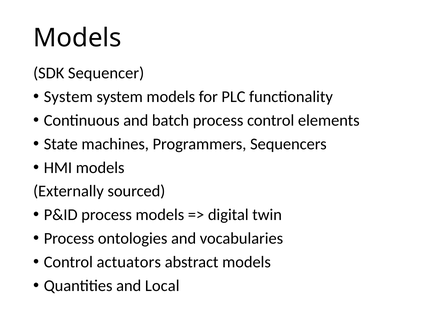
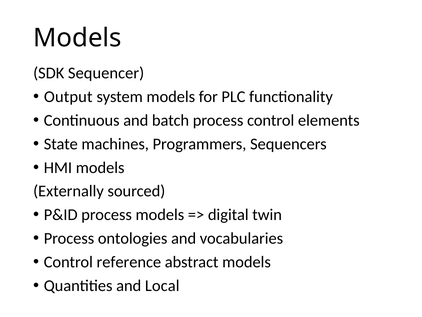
System: System -> Output (68, 97)
actuators: actuators -> reference (129, 262)
